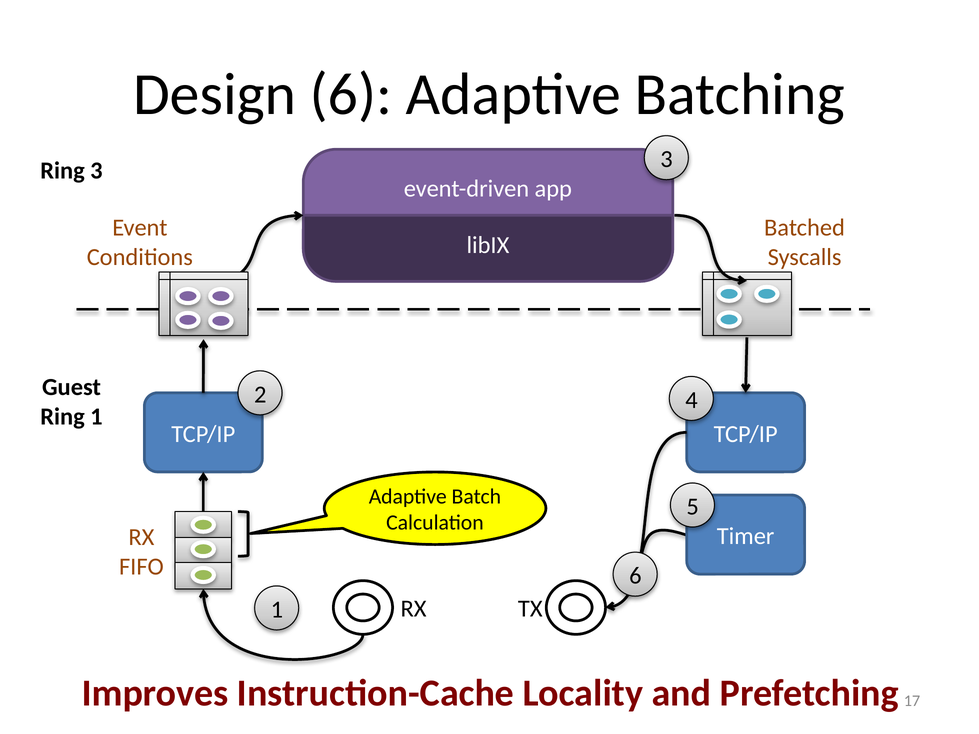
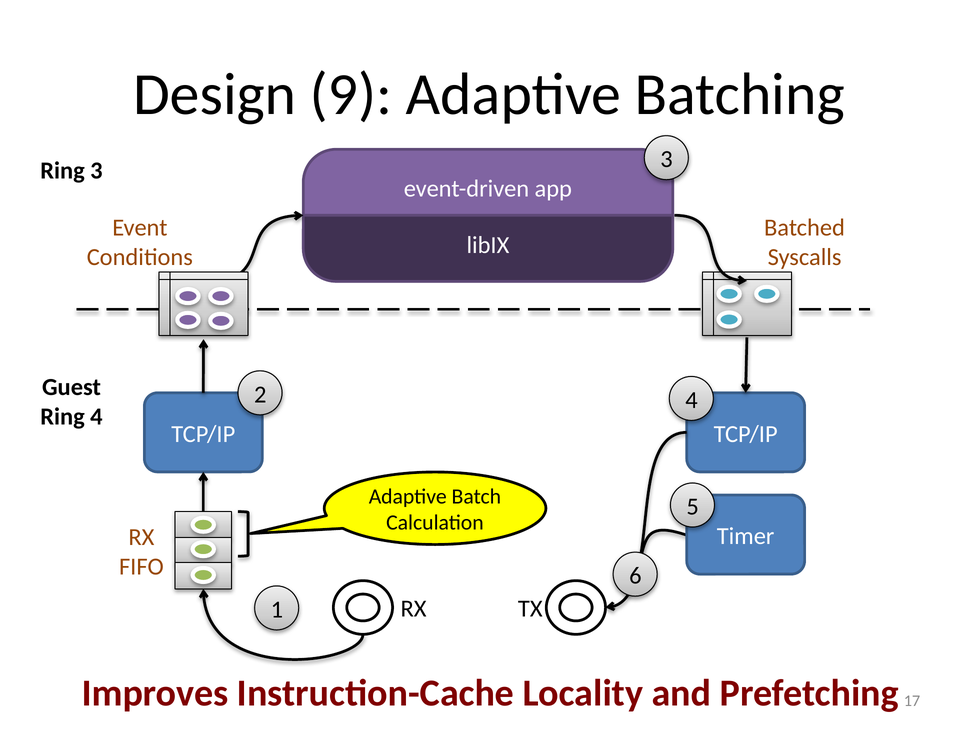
Design 6: 6 -> 9 (351, 95)
Ring 1: 1 -> 4 (96, 417)
